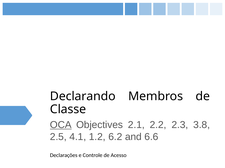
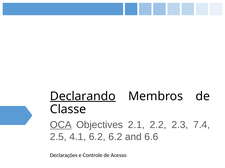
Declarando underline: none -> present (83, 97)
3.8: 3.8 -> 7.4 (202, 125)
4.1 1.2: 1.2 -> 6.2 (97, 137)
